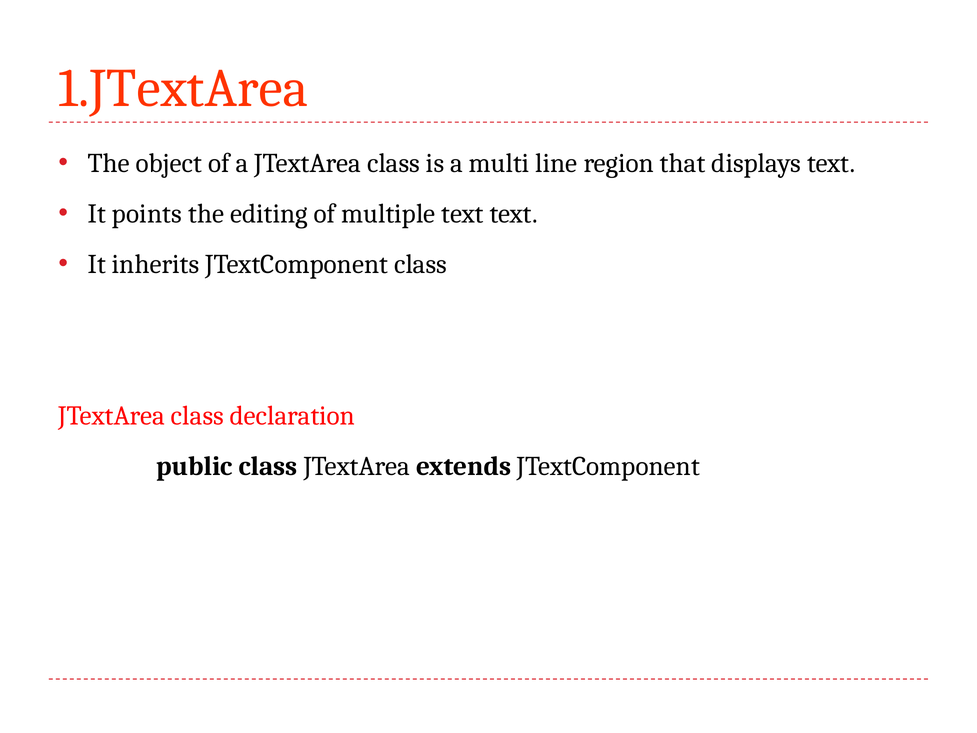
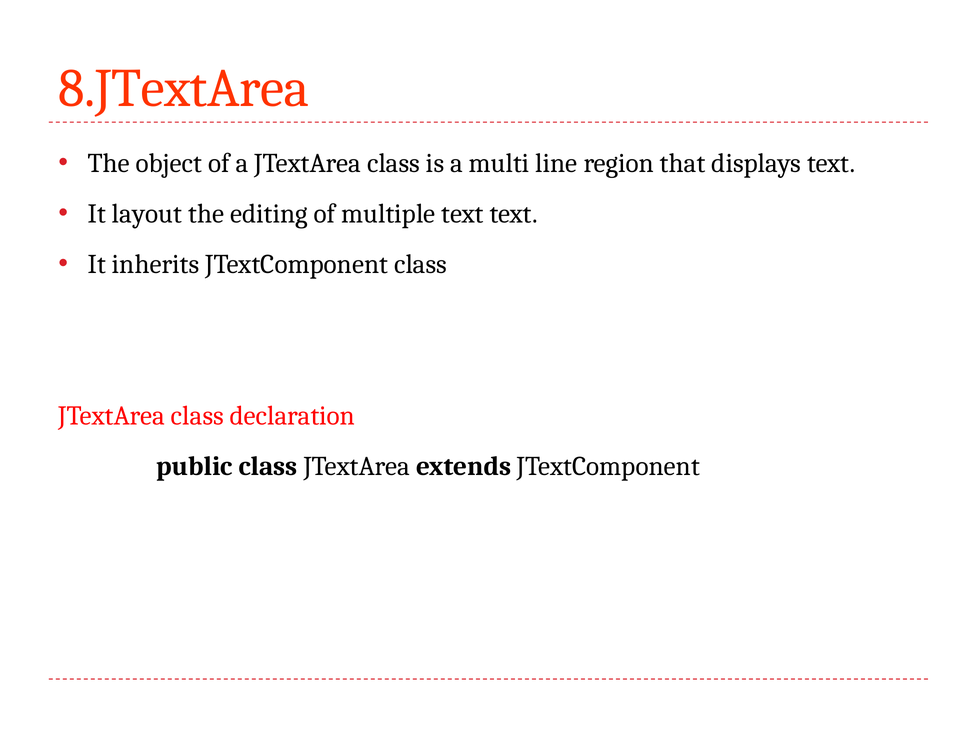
1.JTextArea: 1.JTextArea -> 8.JTextArea (184, 89)
points: points -> layout (147, 214)
